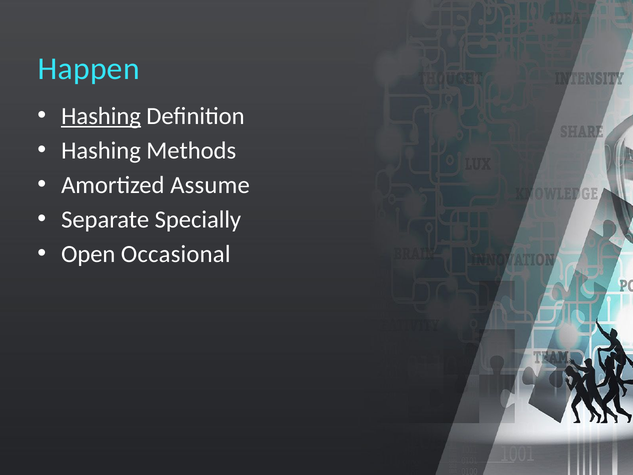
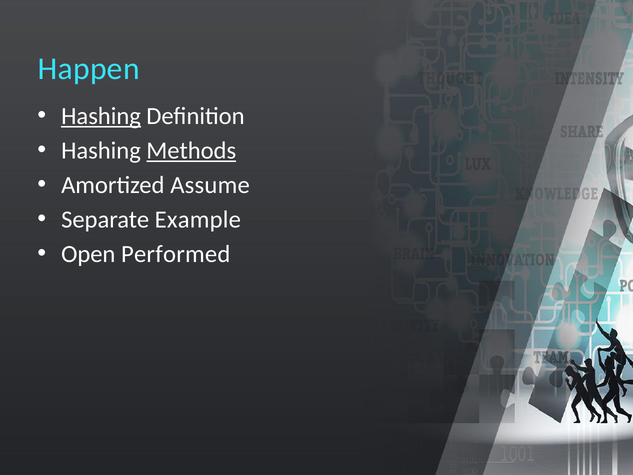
Methods underline: none -> present (191, 151)
Specially: Specially -> Example (198, 220)
Occasional: Occasional -> Performed (176, 254)
